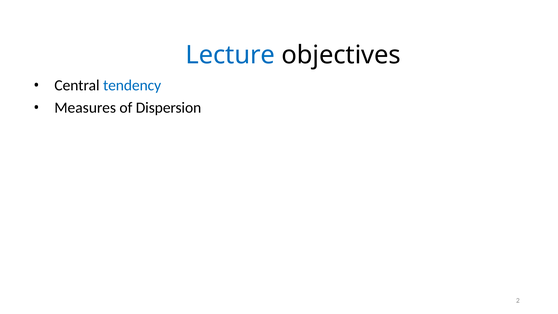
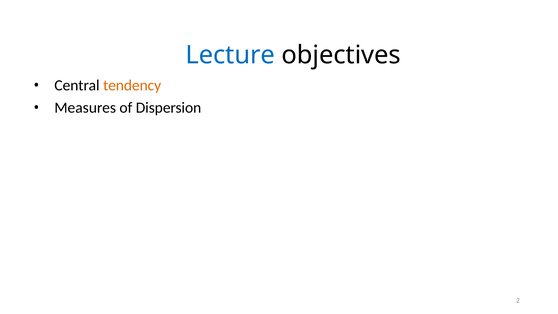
tendency colour: blue -> orange (132, 85)
